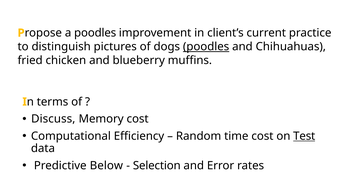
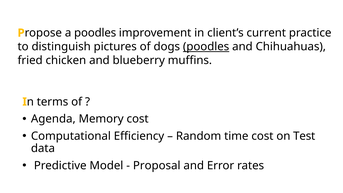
Discuss: Discuss -> Agenda (53, 119)
Test underline: present -> none (304, 136)
Below: Below -> Model (106, 165)
Selection: Selection -> Proposal (157, 165)
